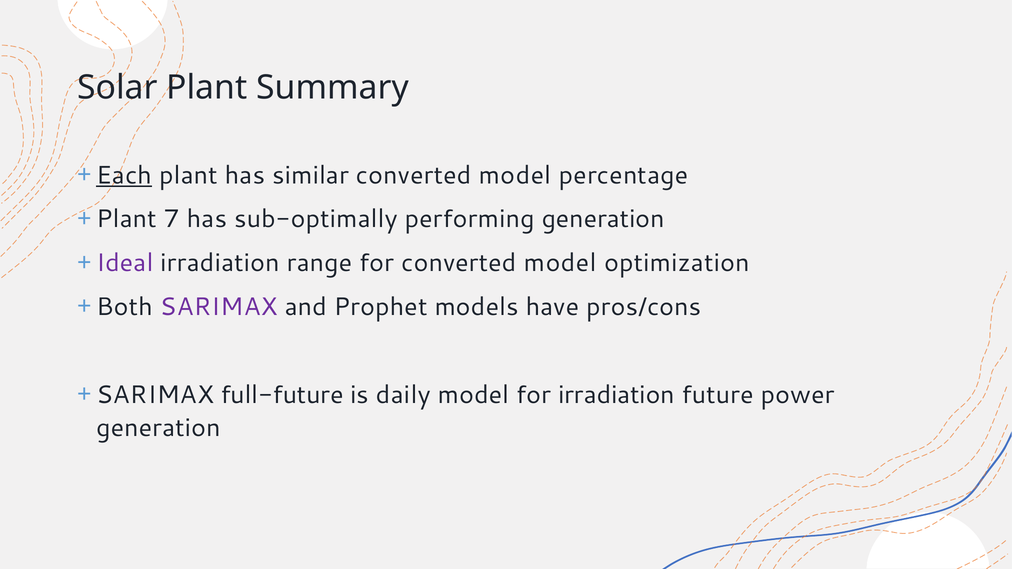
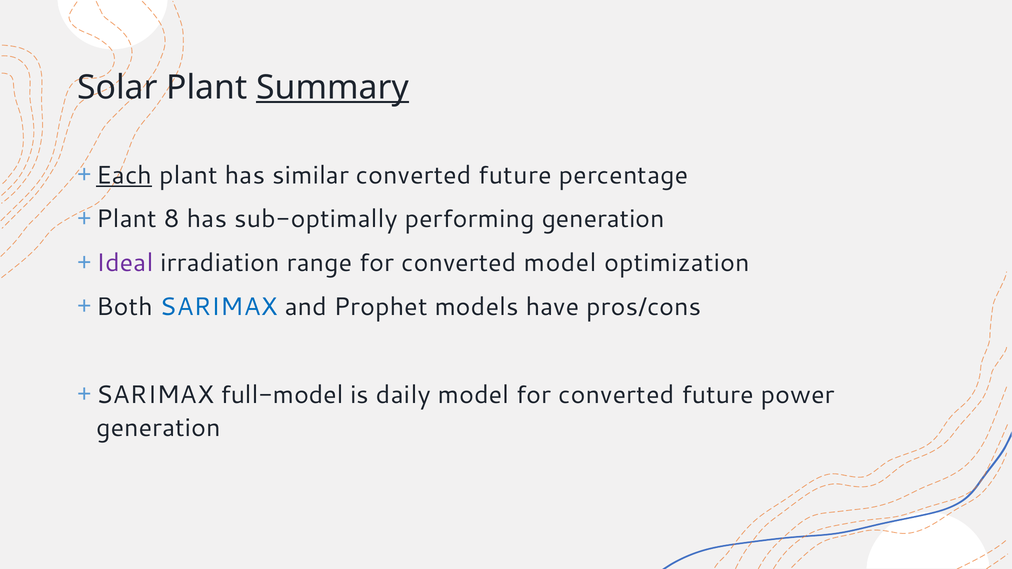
Summary underline: none -> present (333, 88)
similar converted model: model -> future (515, 175)
7: 7 -> 8 (172, 219)
SARIMAX colour: purple -> blue (219, 307)
full-future: full-future -> full-model (282, 395)
model for irradiation: irradiation -> converted (616, 395)
